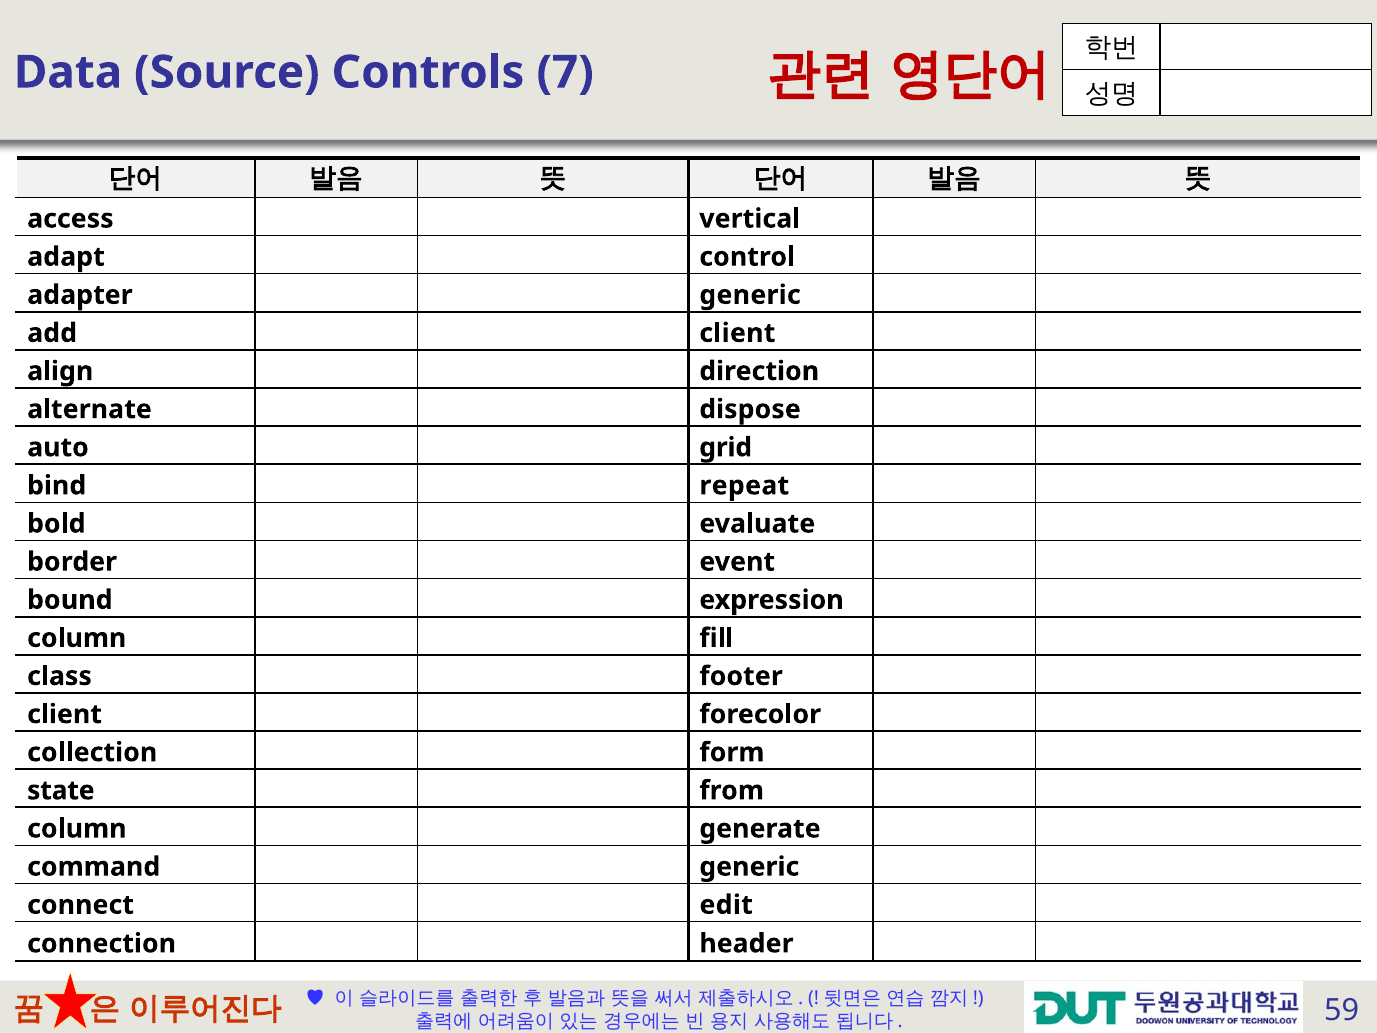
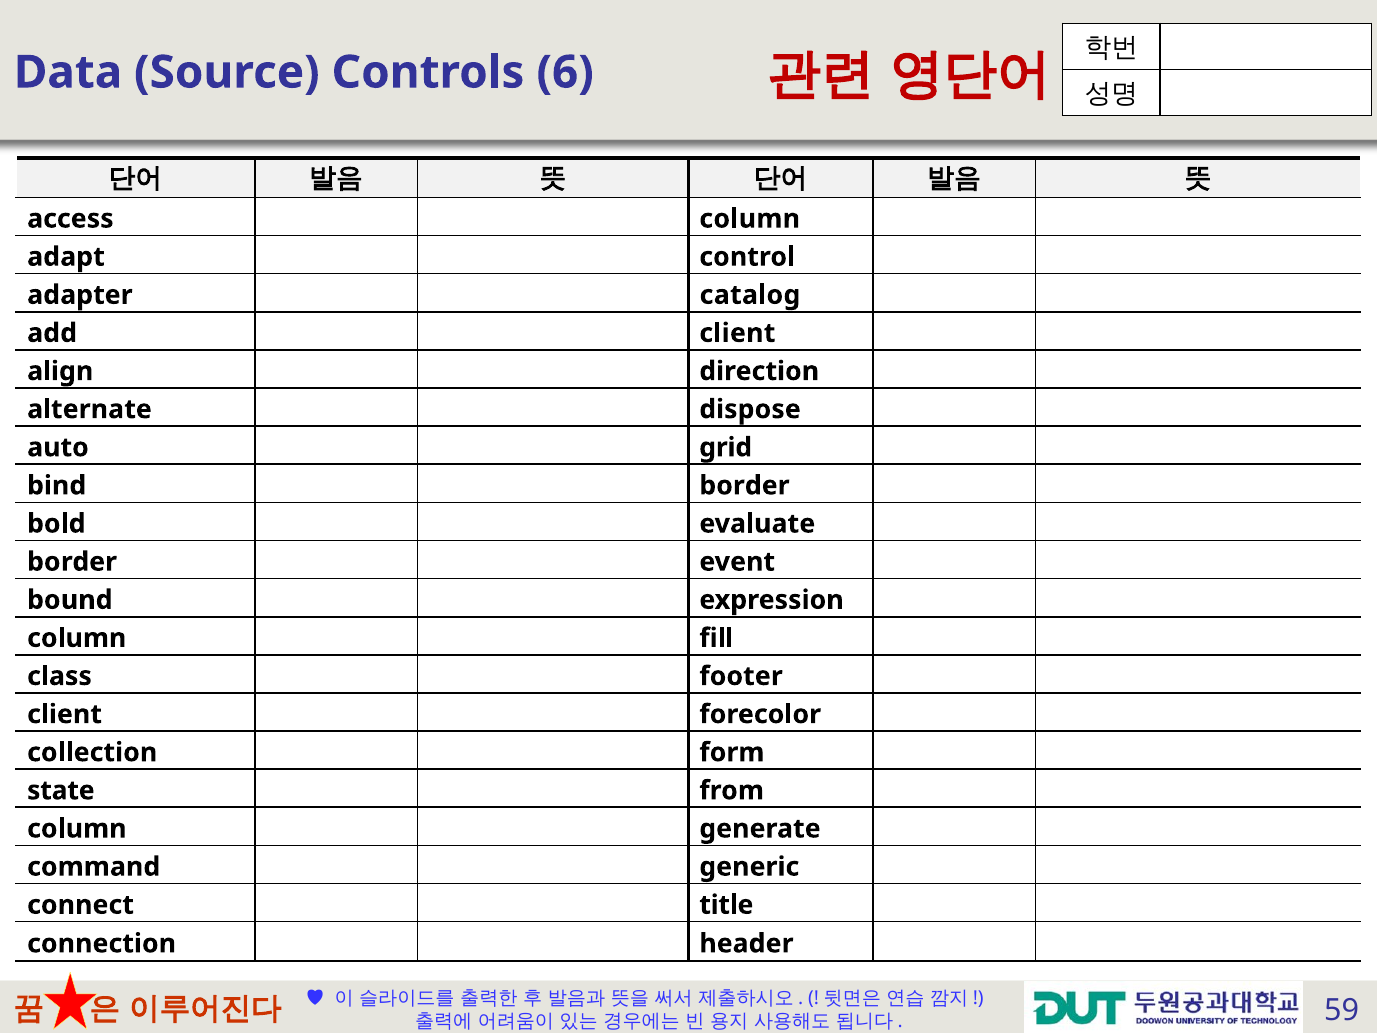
7: 7 -> 6 (565, 72)
access vertical: vertical -> column (750, 219)
adapter generic: generic -> catalog (750, 295)
bind repeat: repeat -> border (744, 485)
edit: edit -> title (726, 905)
